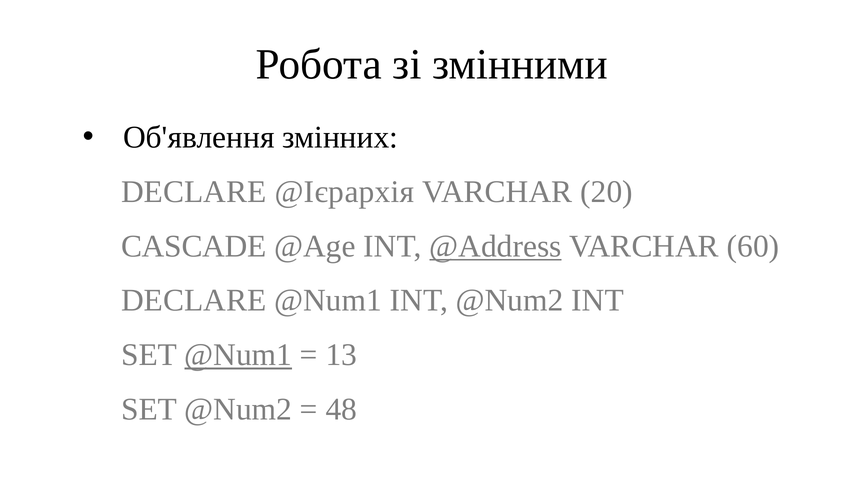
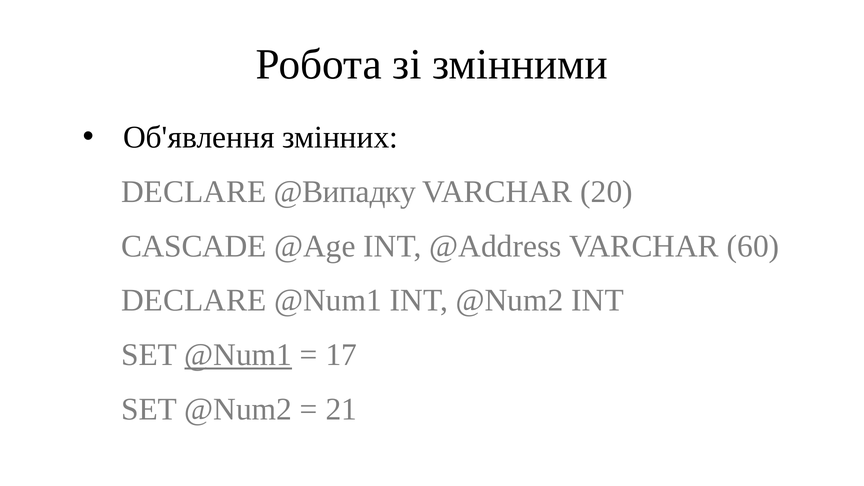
@Ієрархія: @Ієрархія -> @Випадку (345, 192)
@Address underline: present -> none (496, 246)
13: 13 -> 17 (341, 355)
48: 48 -> 21 (341, 409)
